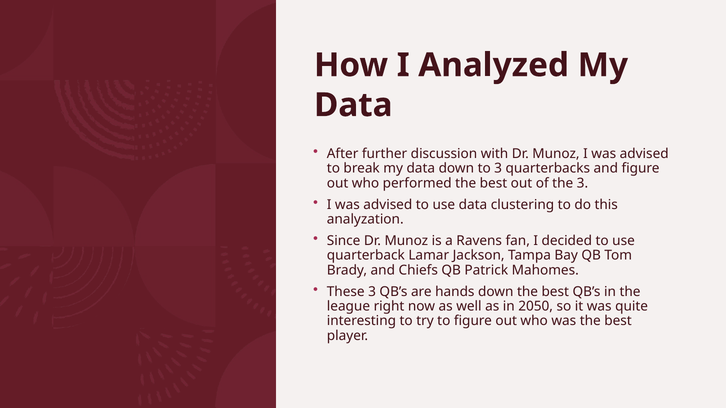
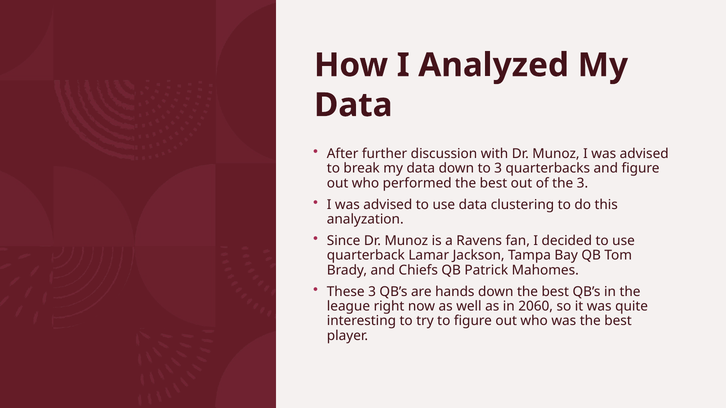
2050: 2050 -> 2060 (536, 307)
